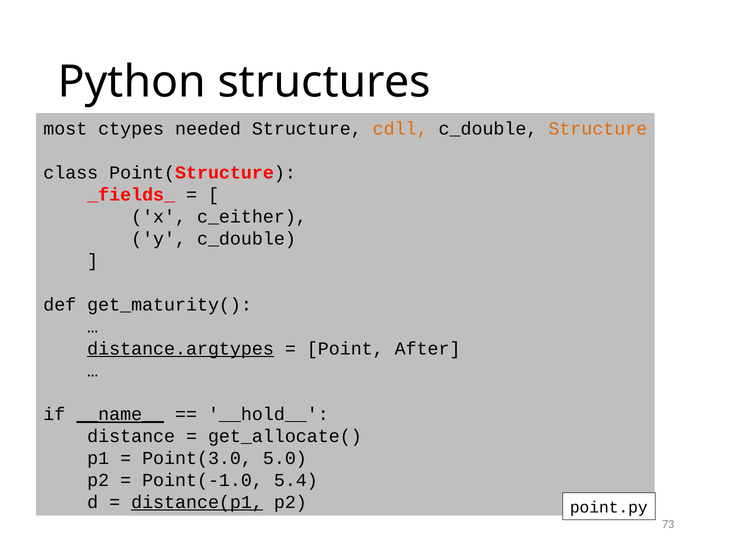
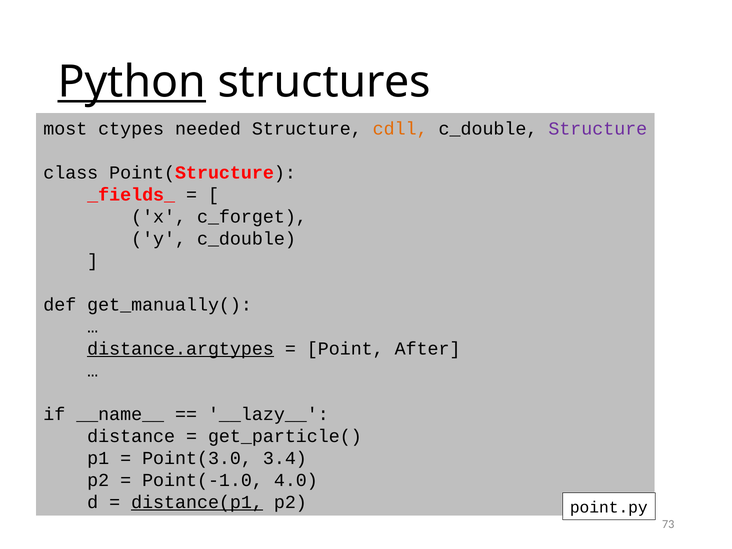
Python underline: none -> present (132, 82)
Structure colour: orange -> purple (598, 129)
c_either: c_either -> c_forget (252, 217)
get_maturity(: get_maturity( -> get_manually( (170, 305)
__name__ underline: present -> none (120, 414)
__hold__: __hold__ -> __lazy__ (268, 414)
get_allocate(: get_allocate( -> get_particle( (285, 436)
5.0: 5.0 -> 3.4 (285, 458)
5.4: 5.4 -> 4.0 (296, 480)
